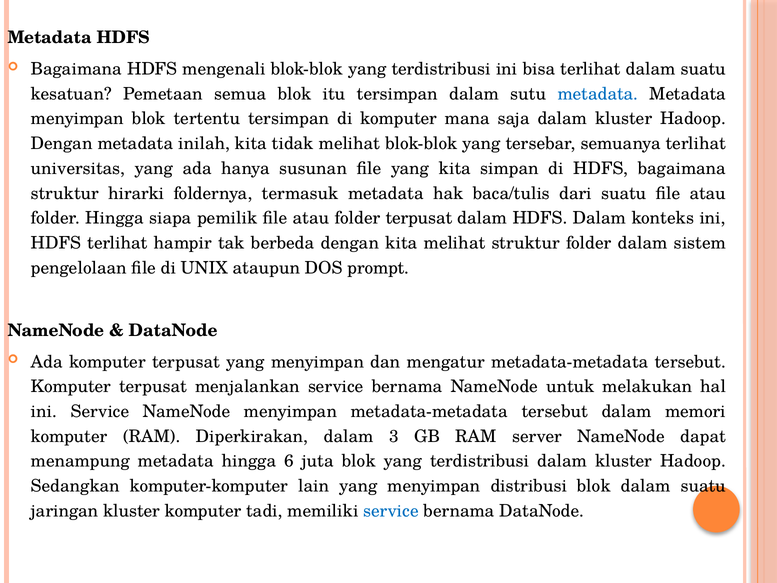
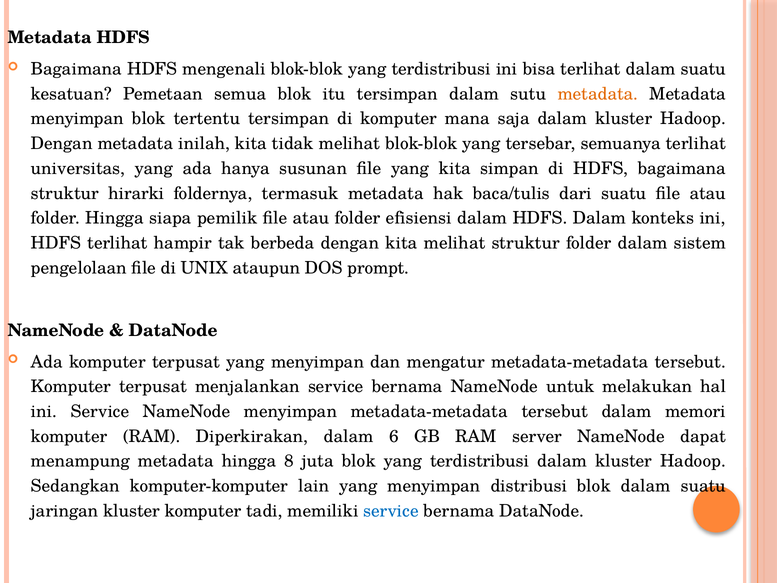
metadata colour: blue -> orange (598, 94)
folder terpusat: terpusat -> efisiensi (419, 218)
3: 3 -> 6 (394, 436)
6: 6 -> 8 (289, 461)
